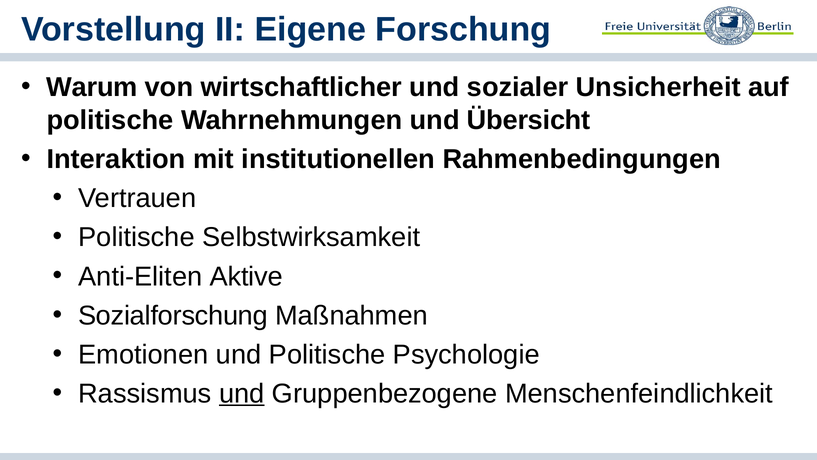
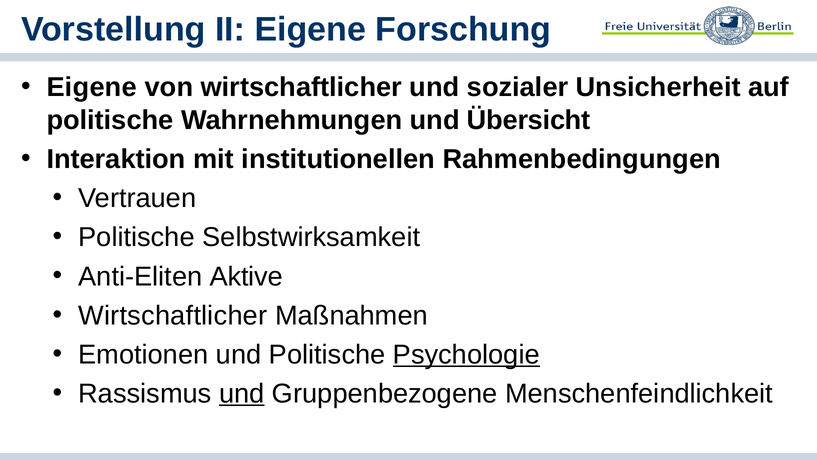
Warum: Warum -> Eigene (92, 87)
Sozialforschung: Sozialforschung -> Wirtschaftlicher (173, 315)
Psychologie underline: none -> present (466, 354)
